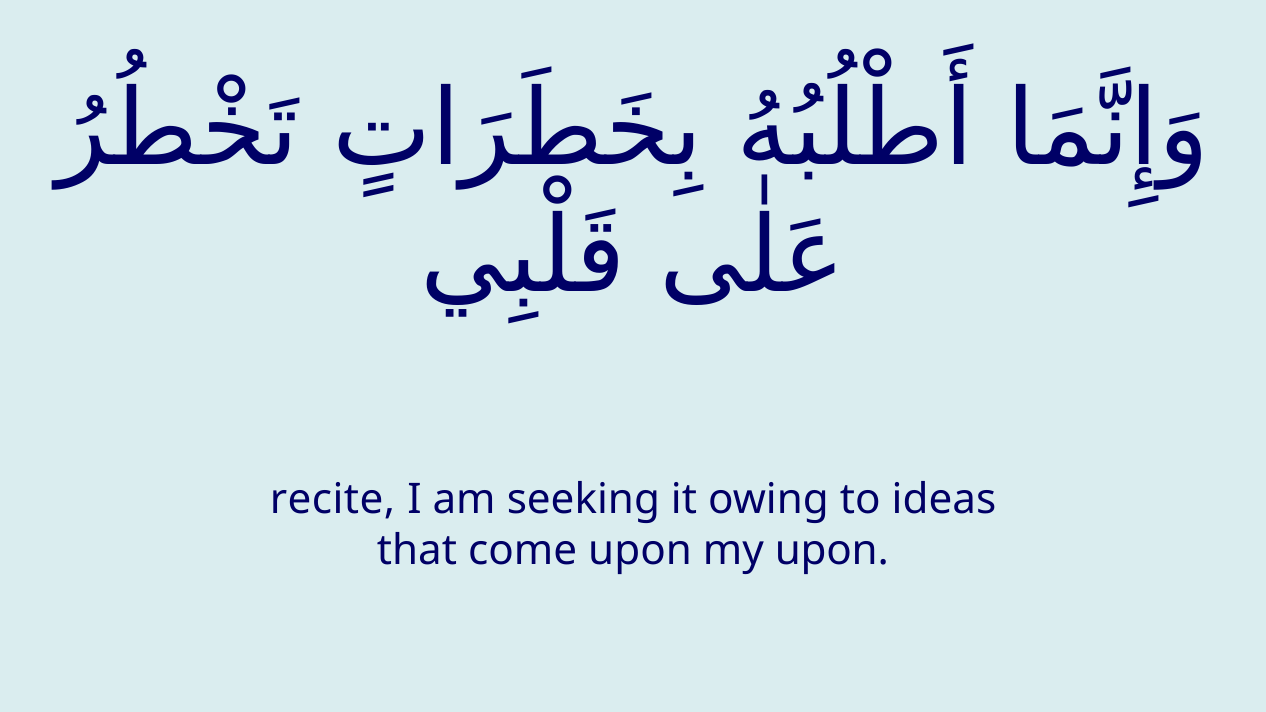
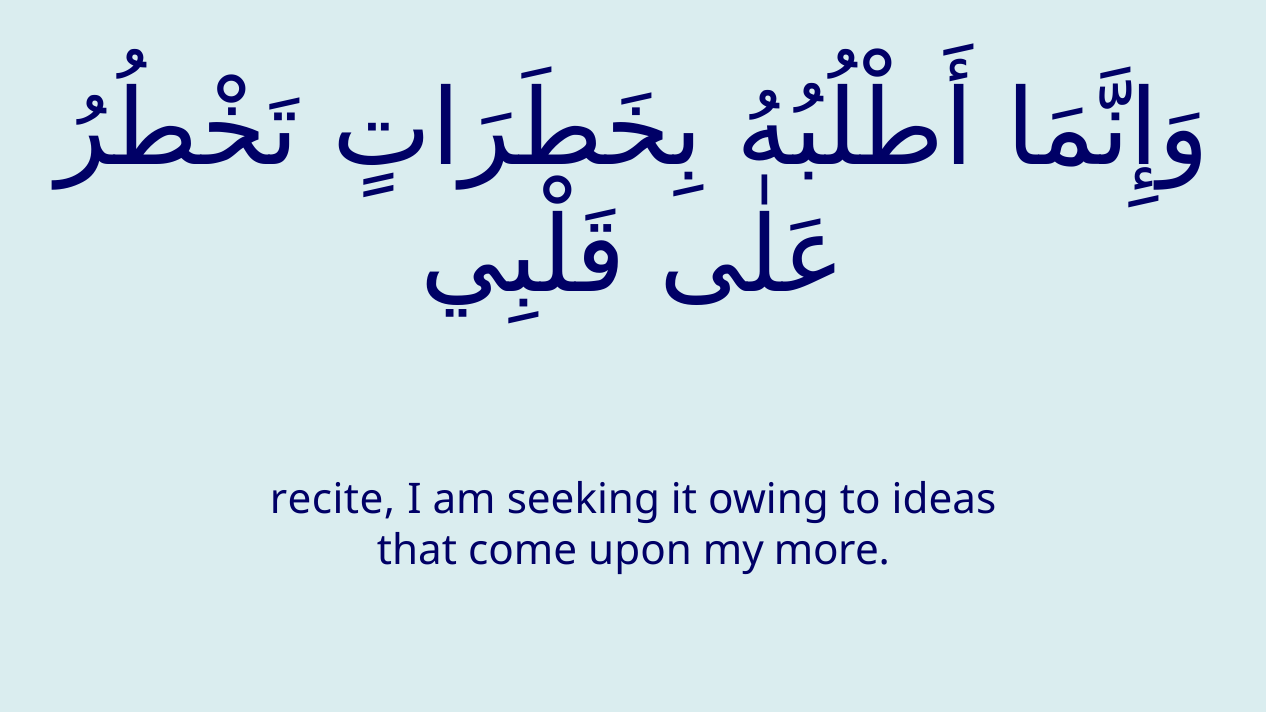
my upon: upon -> more (832, 550)
